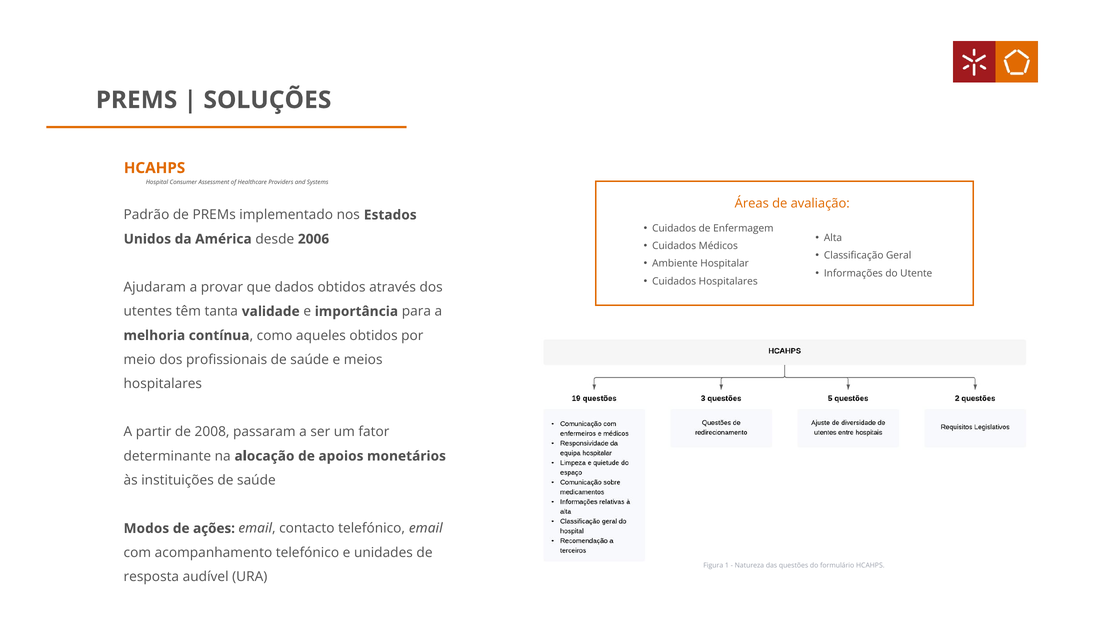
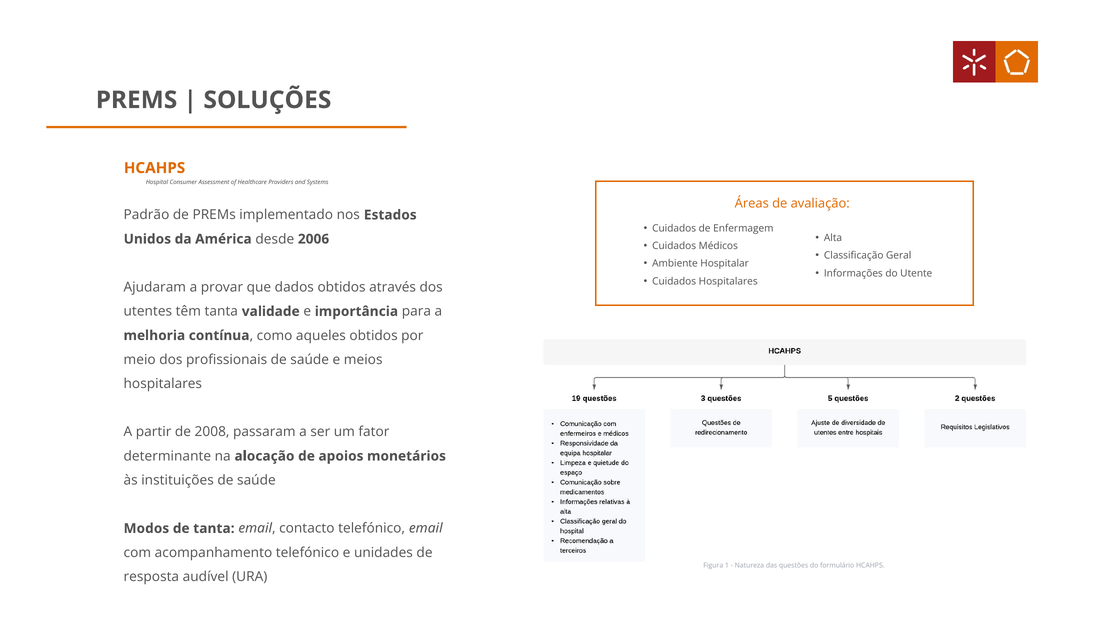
de ações: ações -> tanta (214, 529)
